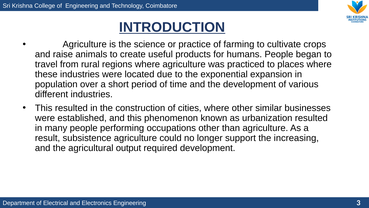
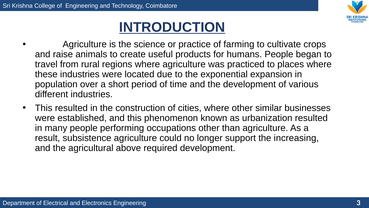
output: output -> above (128, 148)
